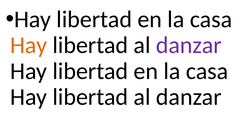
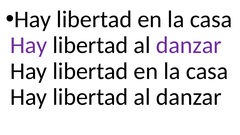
Hay colour: orange -> purple (29, 45)
